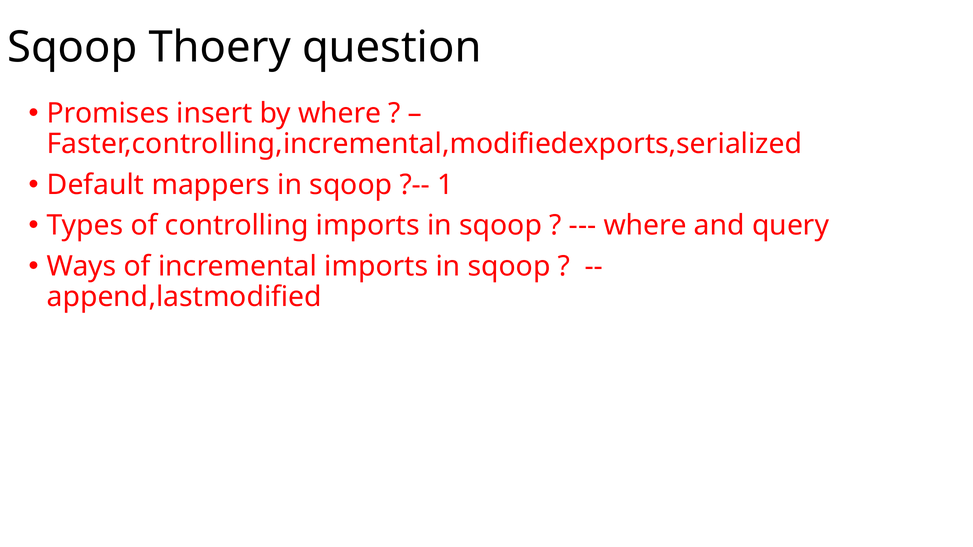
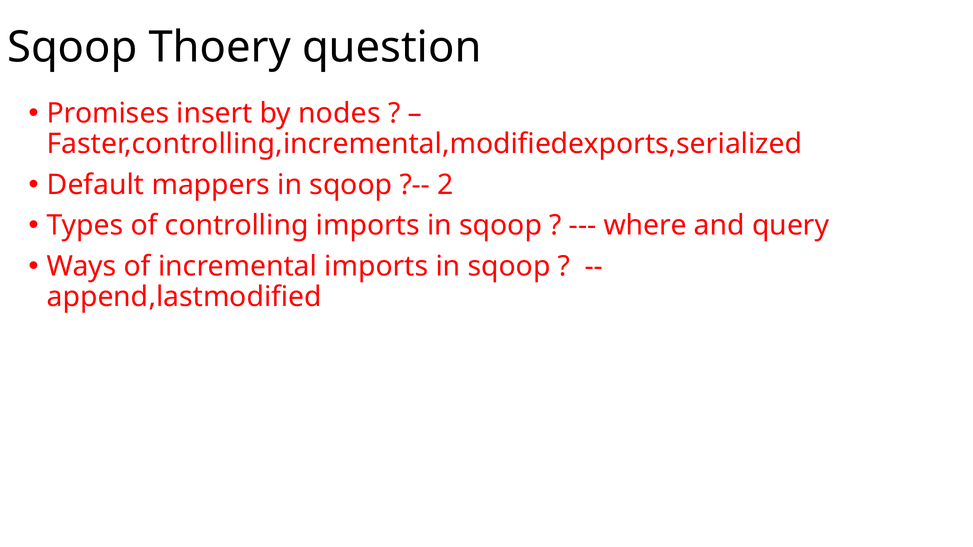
by where: where -> nodes (339, 113)
1: 1 -> 2 (446, 185)
